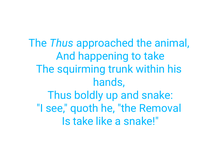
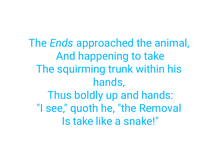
The Thus: Thus -> Ends (61, 43)
and snake: snake -> hands (157, 96)
